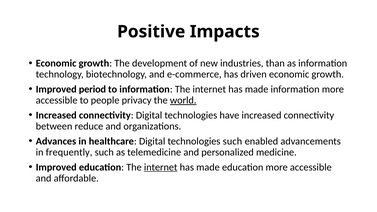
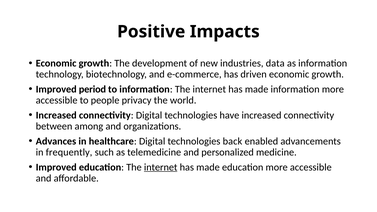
than: than -> data (275, 63)
world underline: present -> none (183, 100)
reduce: reduce -> among (89, 126)
technologies such: such -> back (232, 141)
